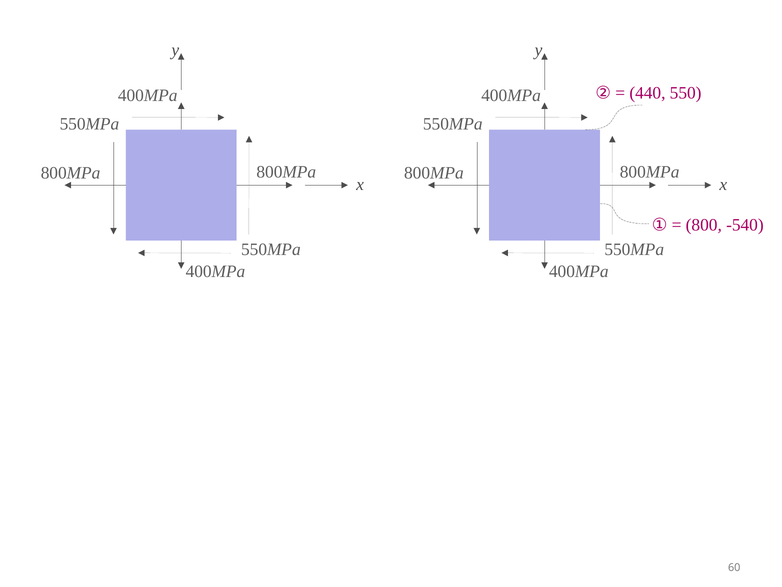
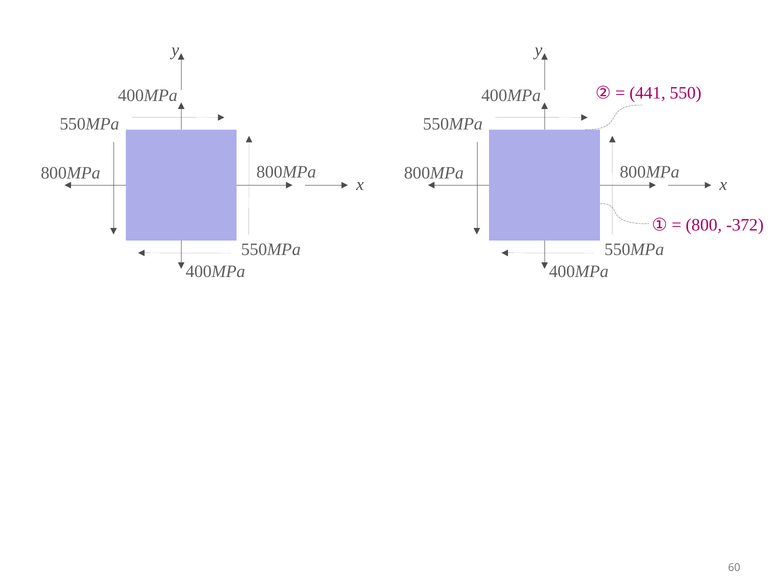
440: 440 -> 441 (647, 93)
-540: -540 -> -372 (745, 225)
